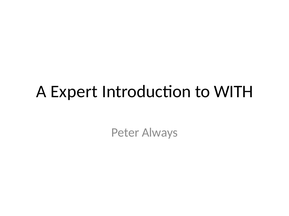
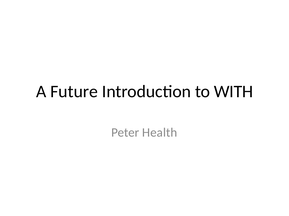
Expert: Expert -> Future (74, 92)
Always: Always -> Health (160, 133)
